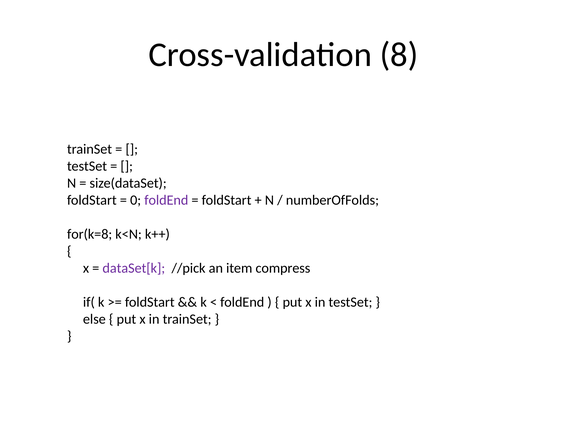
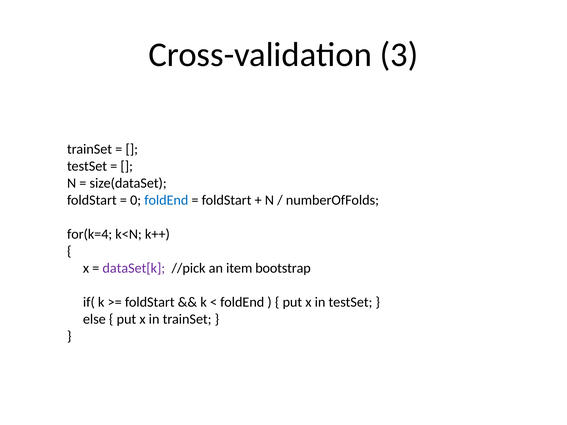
8: 8 -> 3 (399, 55)
foldEnd colour: purple -> blue (166, 200)
for(k=8: for(k=8 -> for(k=4 (90, 234)
compress: compress -> bootstrap (283, 268)
